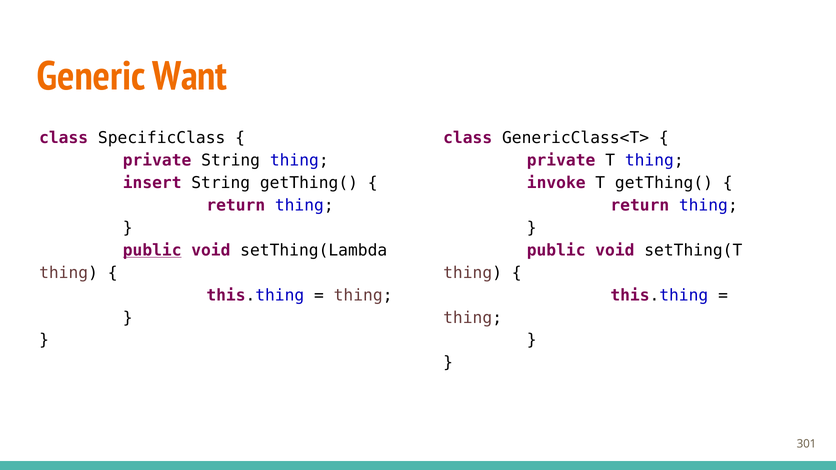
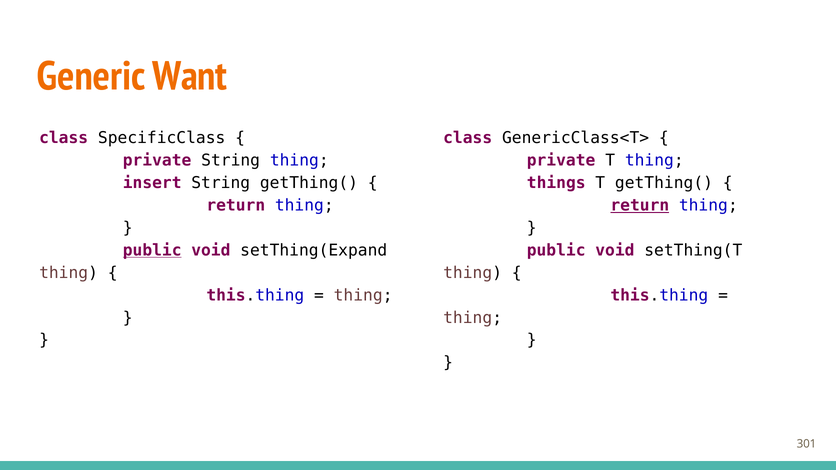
invoke: invoke -> things (556, 183)
return underline: none -> present (640, 205)
setThing(Lambda: setThing(Lambda -> setThing(Expand (314, 250)
